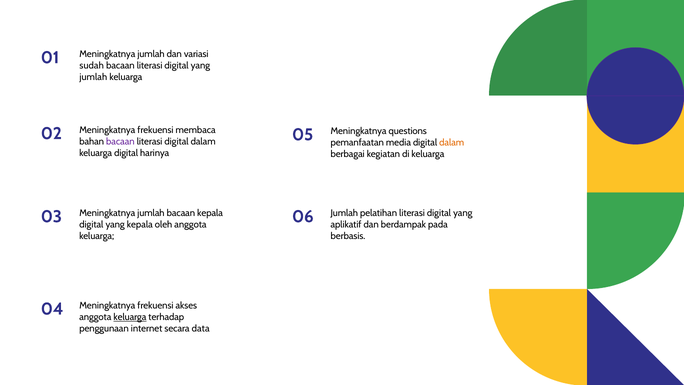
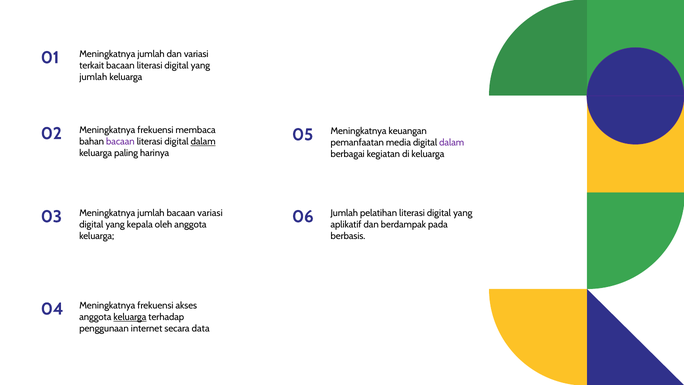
sudah: sudah -> terkait (92, 66)
questions: questions -> keuangan (408, 131)
dalam underline: none -> present (203, 141)
dalam colour: orange -> purple (452, 143)
keluarga digital: digital -> paling (126, 153)
bacaan kepala: kepala -> variasi (210, 213)
